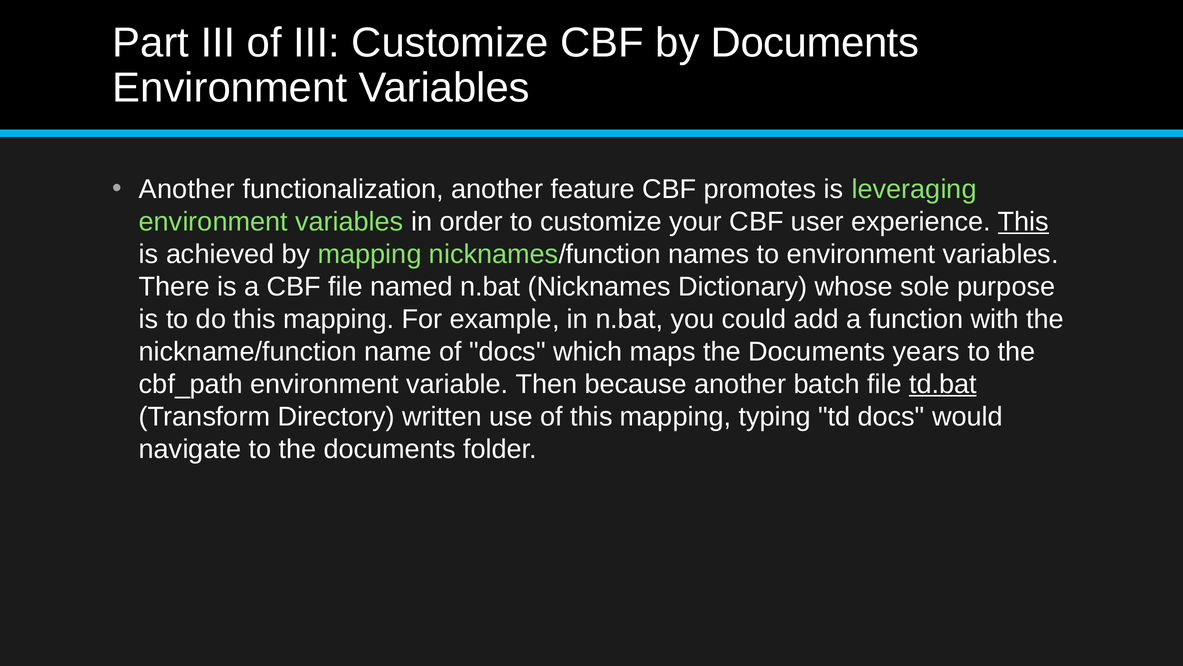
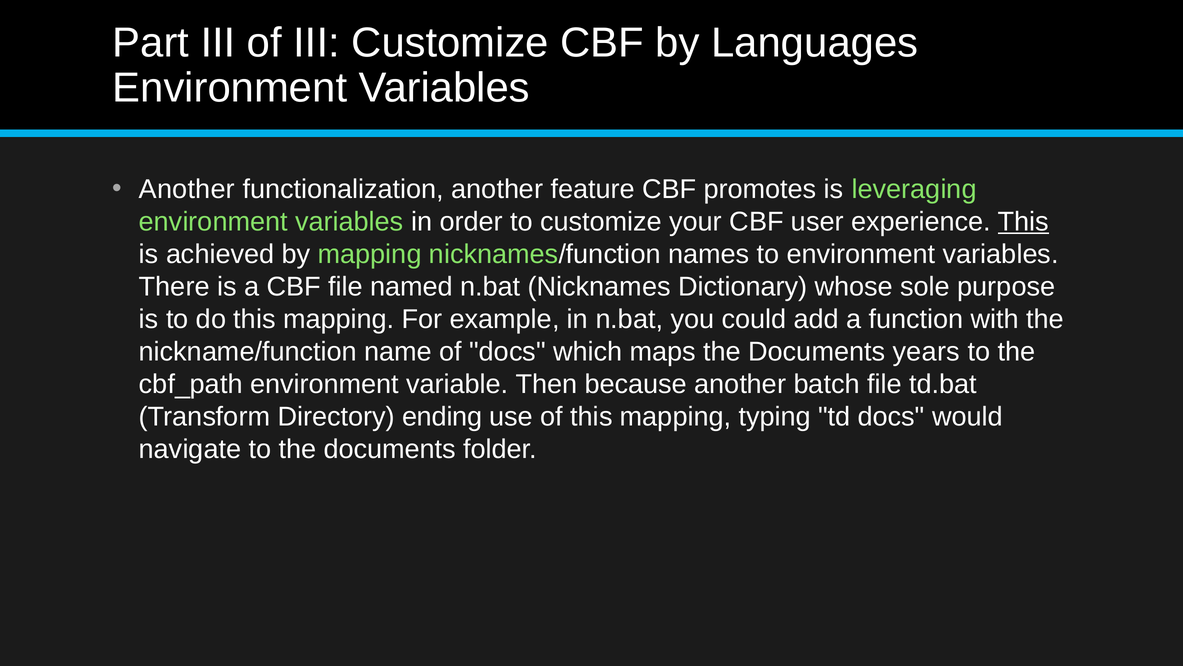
by Documents: Documents -> Languages (815, 43)
td.bat underline: present -> none (943, 384)
written: written -> ending (442, 416)
